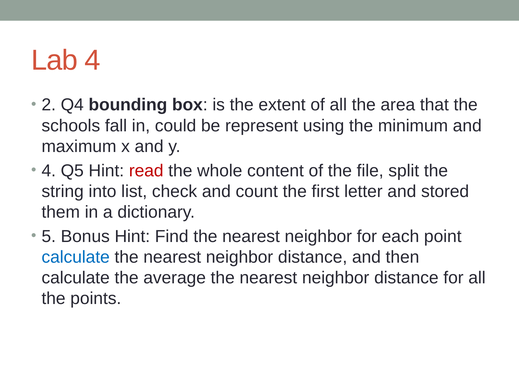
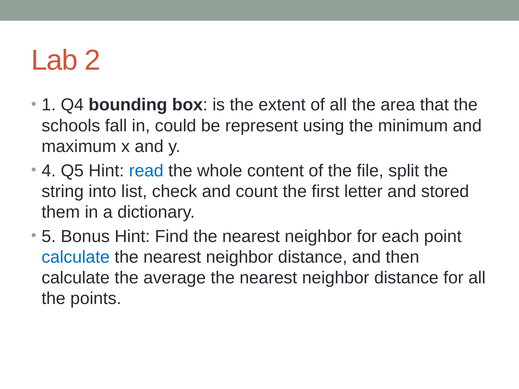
Lab 4: 4 -> 2 (92, 60)
2: 2 -> 1 (49, 105)
read colour: red -> blue (146, 171)
